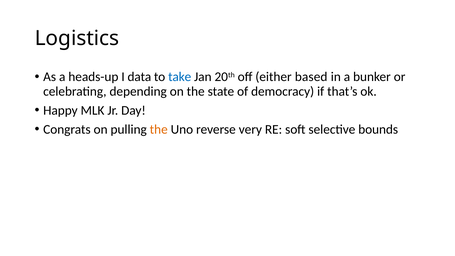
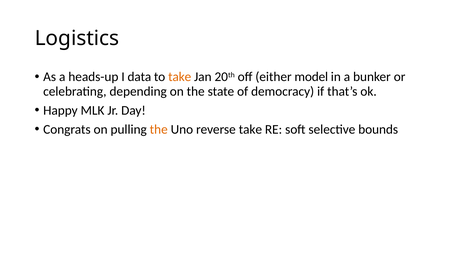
take colour: blue -> orange (180, 77)
based: based -> model (311, 77)
reverse very: very -> take (250, 129)
